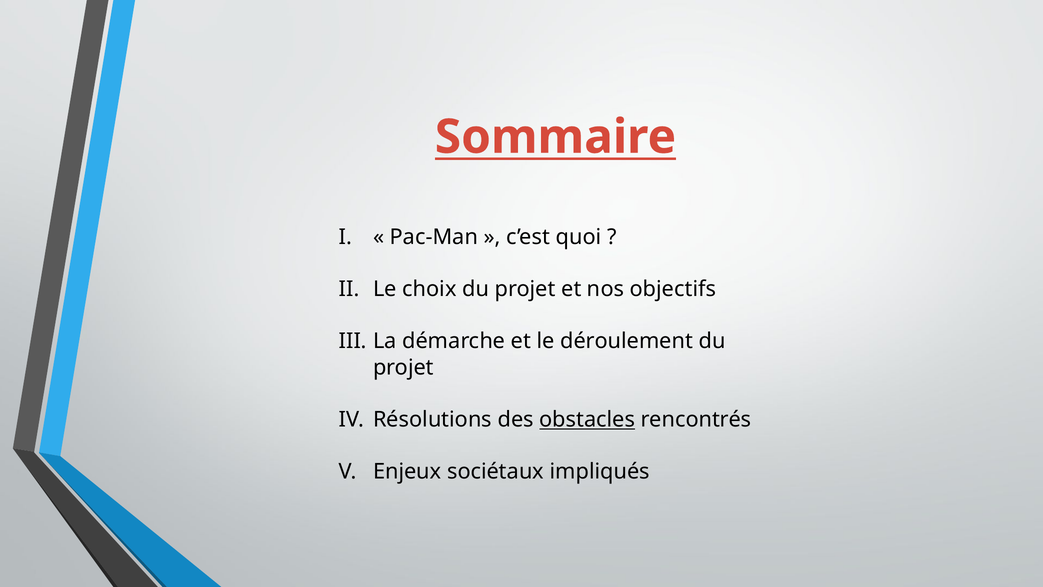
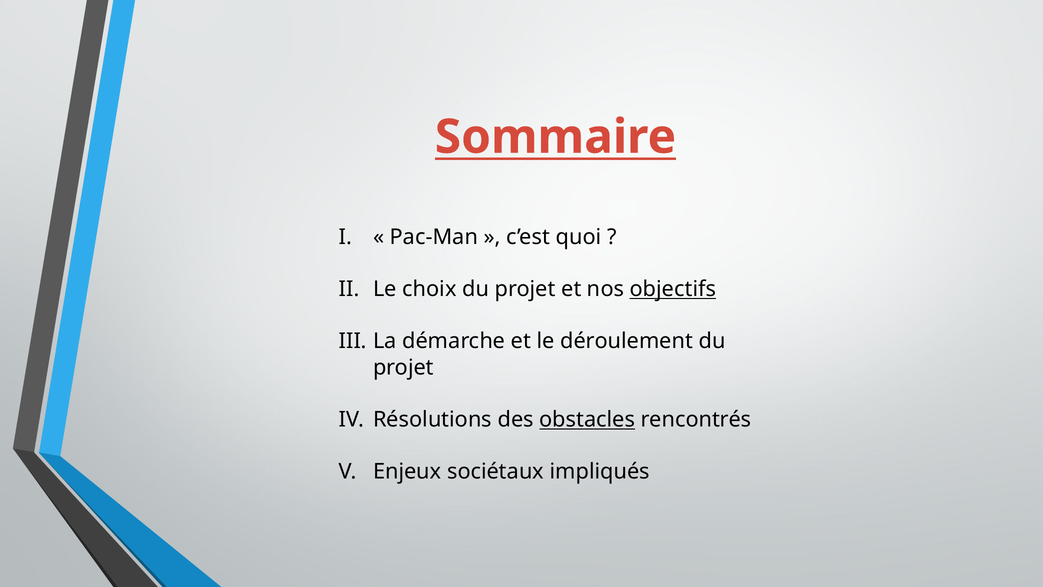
objectifs underline: none -> present (673, 289)
